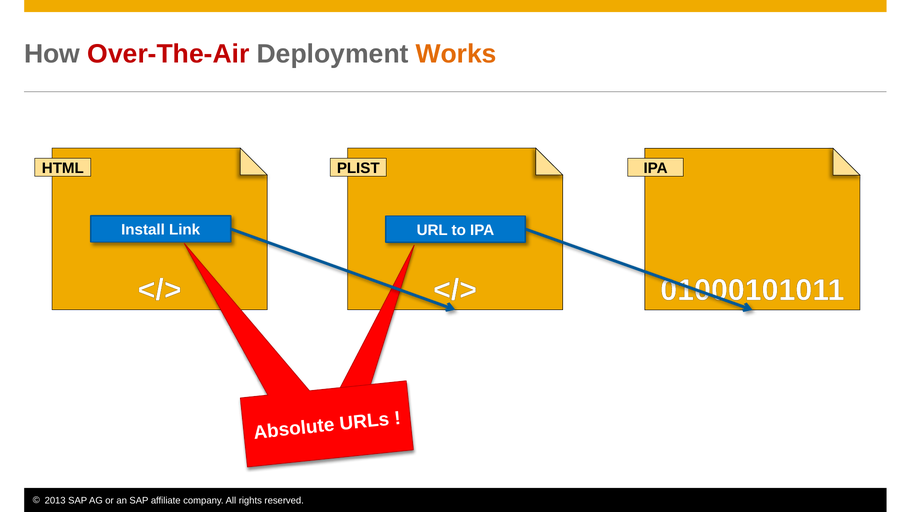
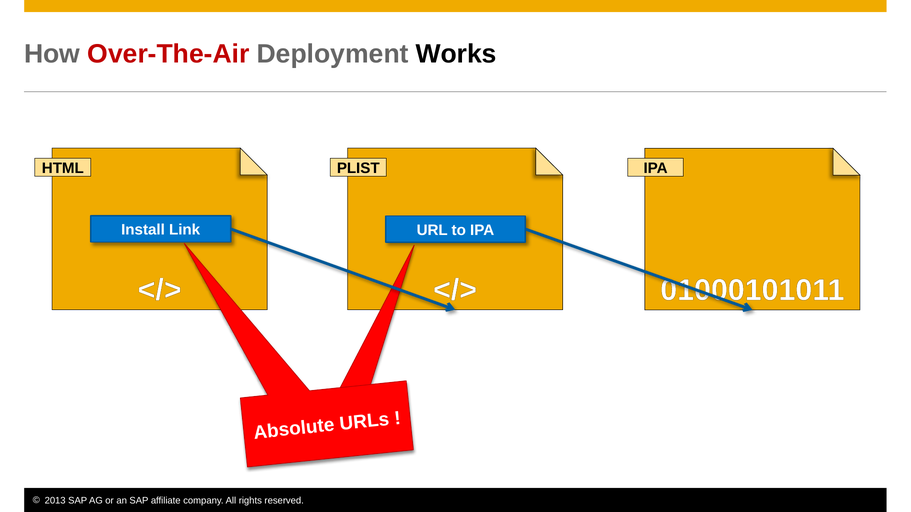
Works colour: orange -> black (456, 54)
